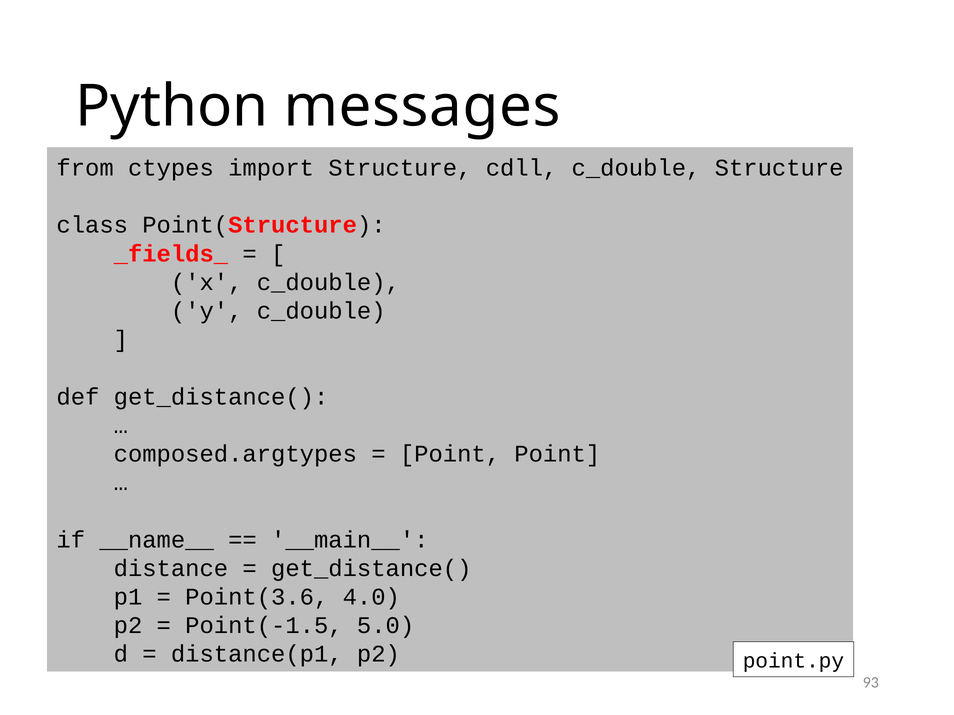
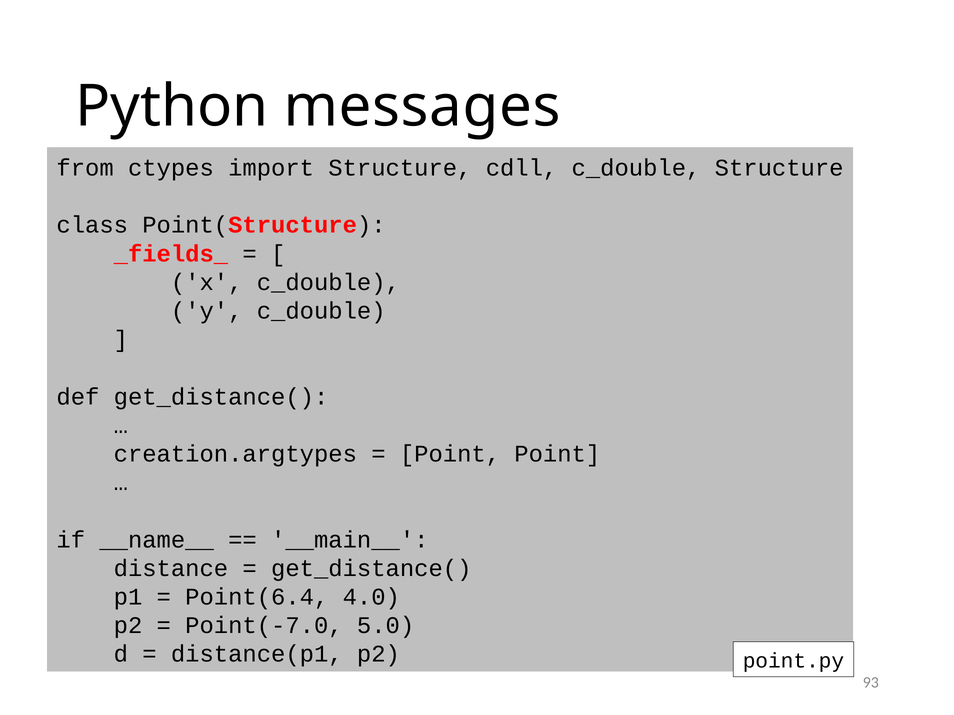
composed.argtypes: composed.argtypes -> creation.argtypes (235, 454)
Point(3.6: Point(3.6 -> Point(6.4 (257, 597)
Point(-1.5: Point(-1.5 -> Point(-7.0 (264, 626)
